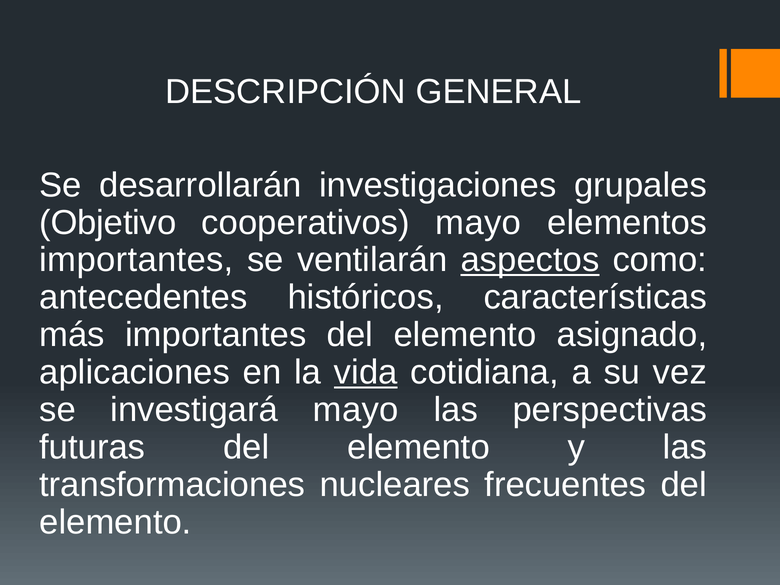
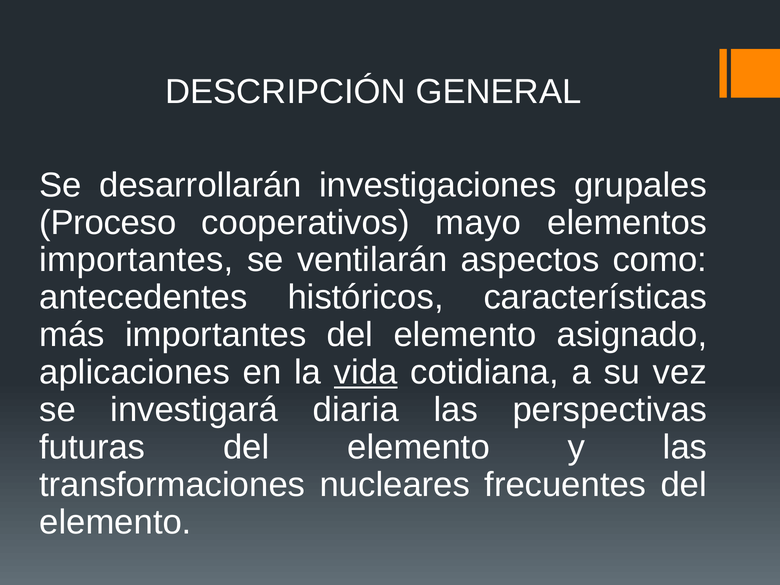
Objetivo: Objetivo -> Proceso (108, 223)
aspectos underline: present -> none (530, 260)
investigará mayo: mayo -> diaria (356, 410)
